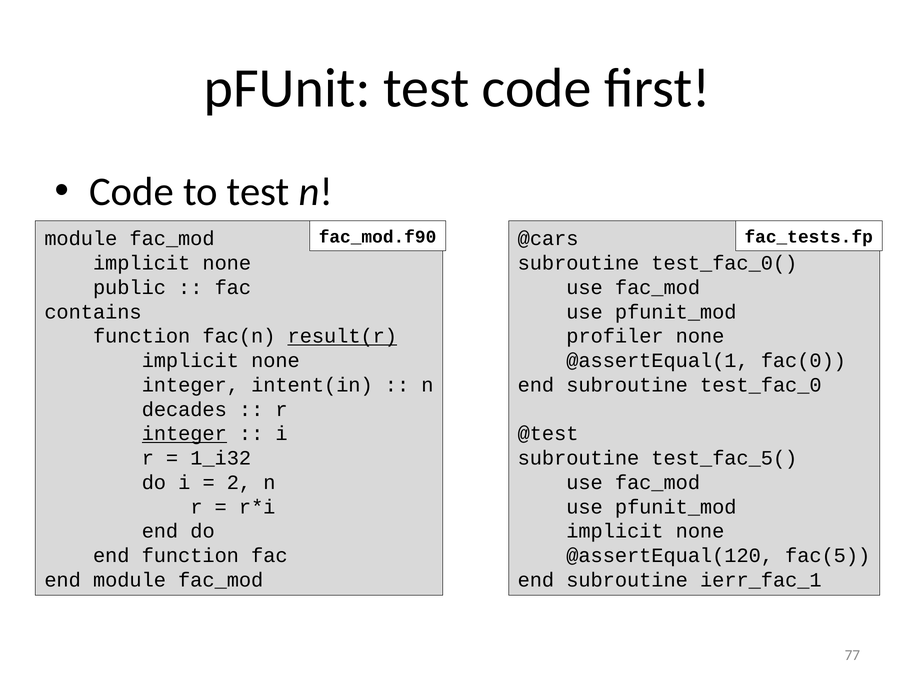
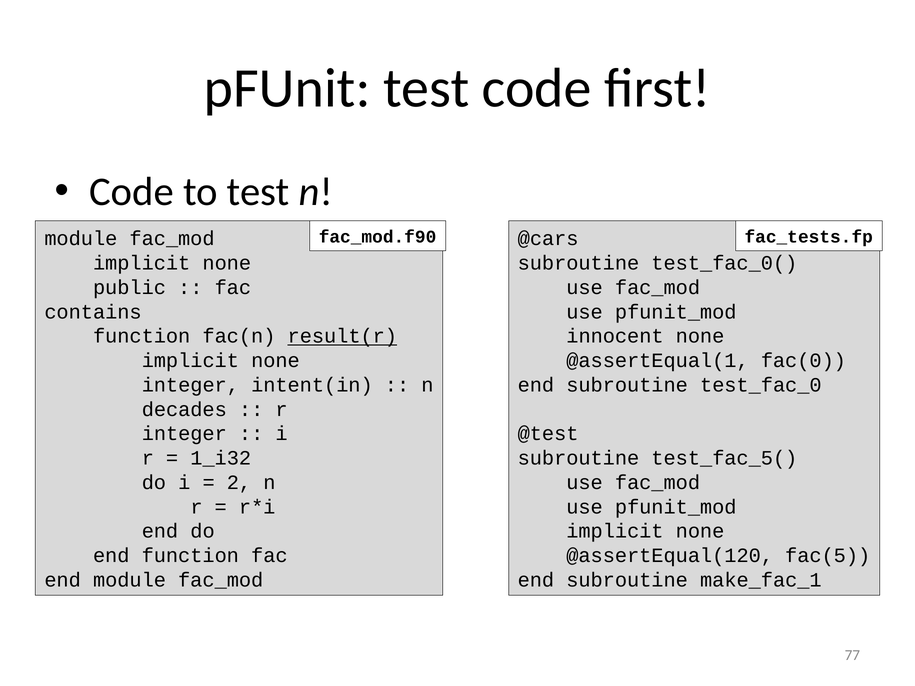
profiler: profiler -> innocent (615, 336)
integer underline: present -> none (184, 434)
ierr_fac_1: ierr_fac_1 -> make_fac_1 (761, 580)
